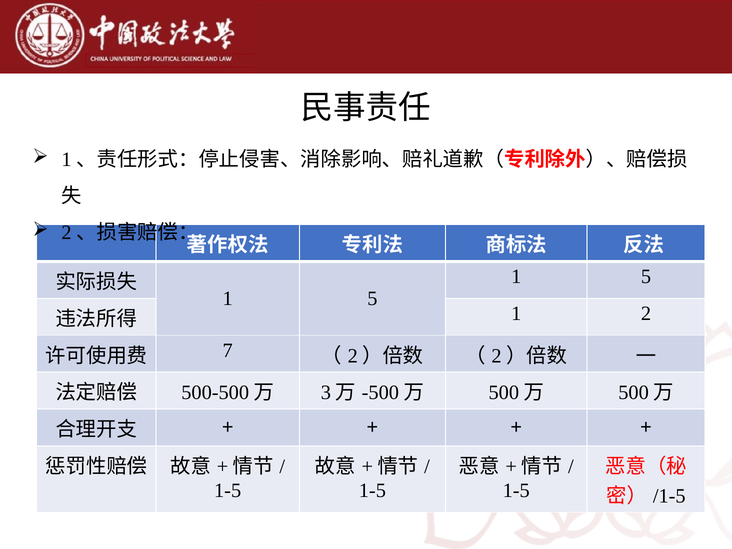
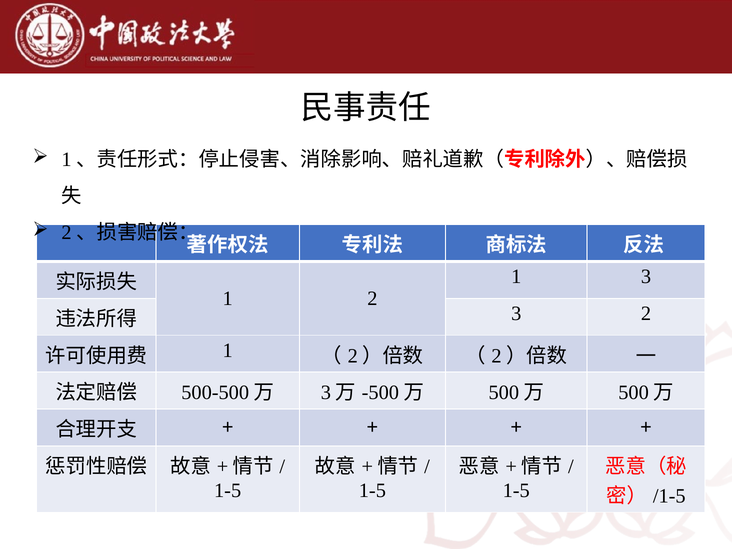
5: 5 -> 3 (646, 277)
5: 5 -> 2 (372, 299)
1: 1 -> 3 (516, 314)
7: 7 -> 1 (228, 350)
